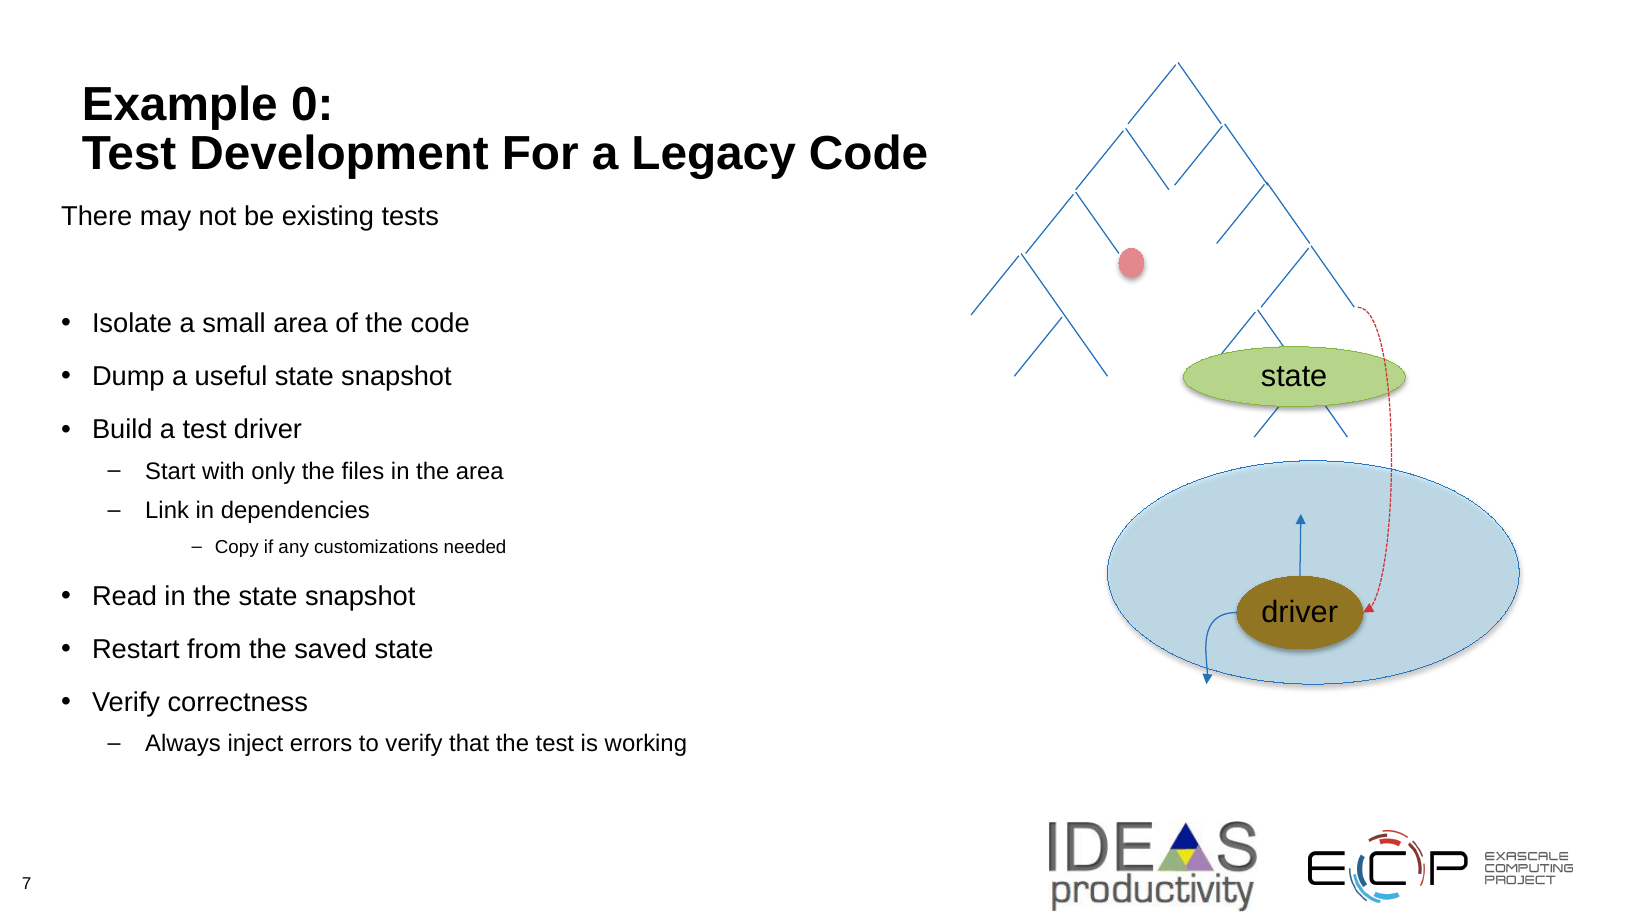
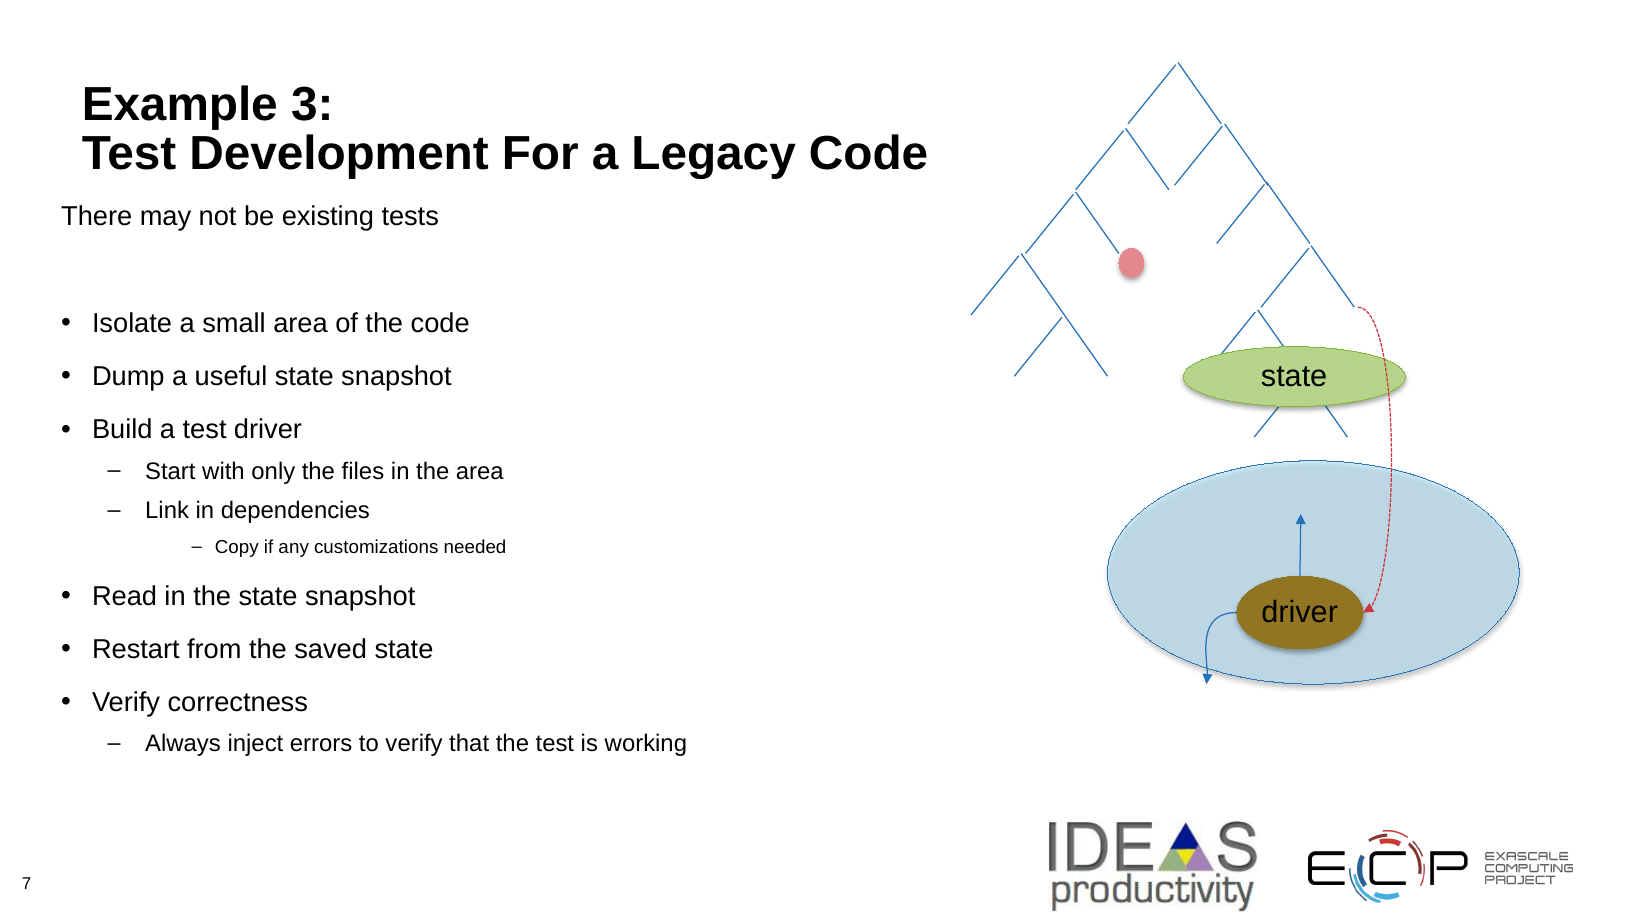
0: 0 -> 3 (312, 105)
